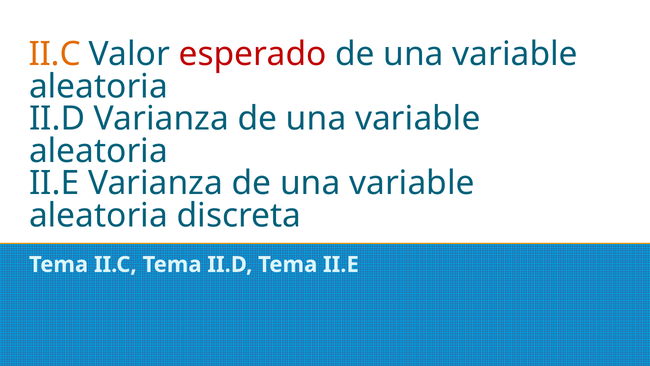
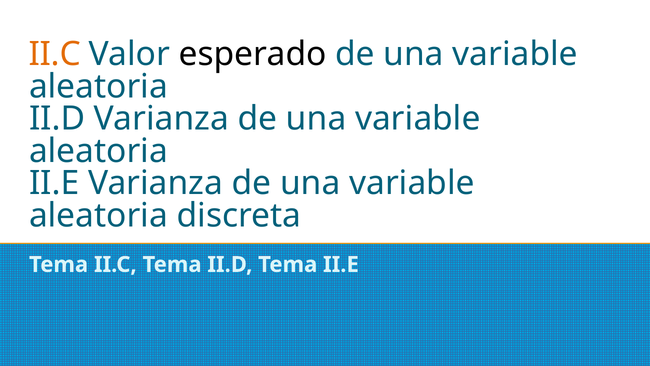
esperado colour: red -> black (253, 54)
